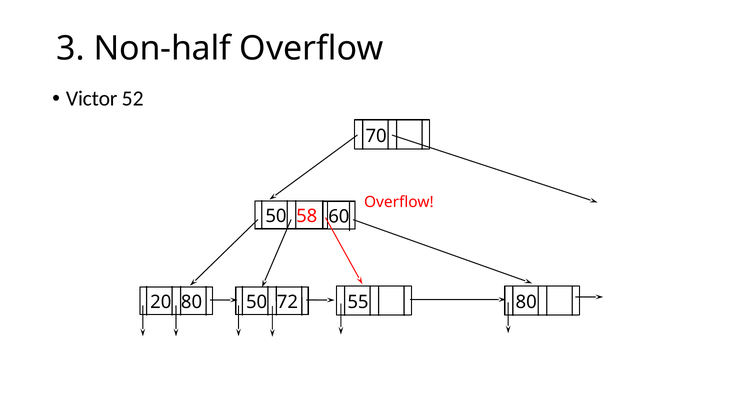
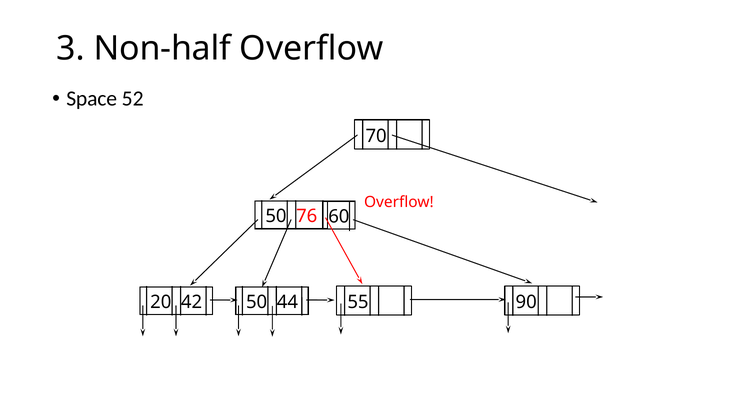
Victor: Victor -> Space (92, 99)
58: 58 -> 76 (307, 216)
55 80: 80 -> 90 (526, 302)
20 80: 80 -> 42 (192, 302)
72: 72 -> 44 (287, 302)
